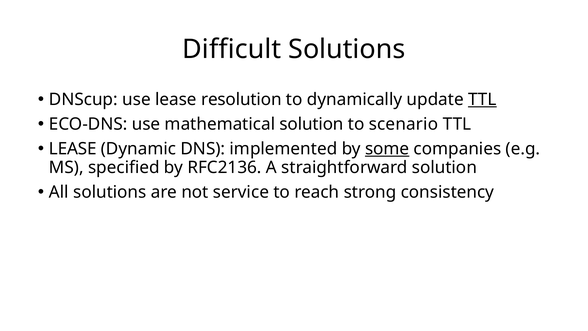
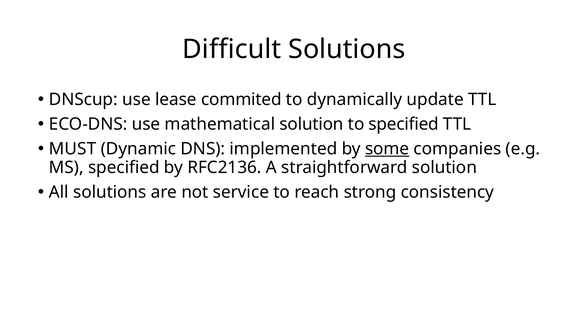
resolution: resolution -> commited (241, 99)
TTL underline: present -> none (482, 99)
to scenario: scenario -> specified (404, 124)
LEASE: LEASE -> MUST (73, 149)
